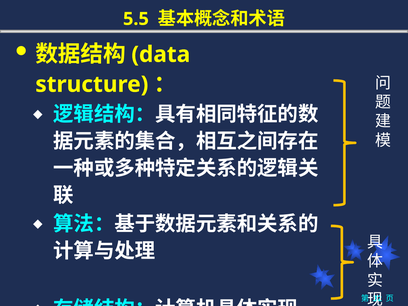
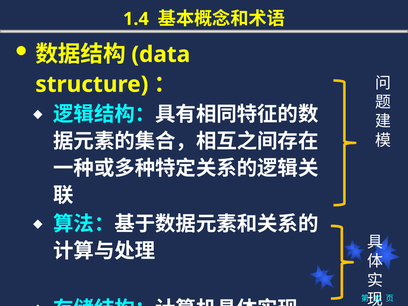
5.5: 5.5 -> 1.4 (136, 19)
